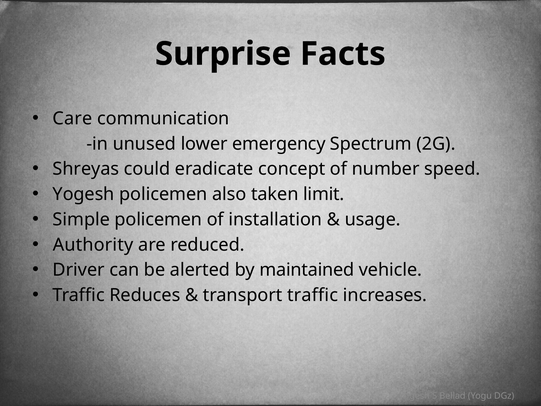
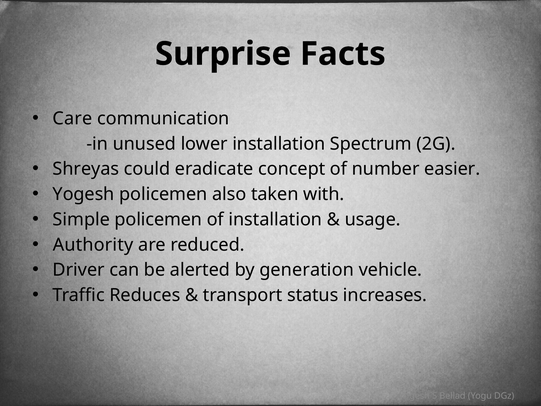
lower emergency: emergency -> installation (279, 144)
speed: speed -> easier (452, 169)
limit: limit -> with (324, 194)
maintained: maintained -> generation (307, 270)
transport traffic: traffic -> status (313, 295)
